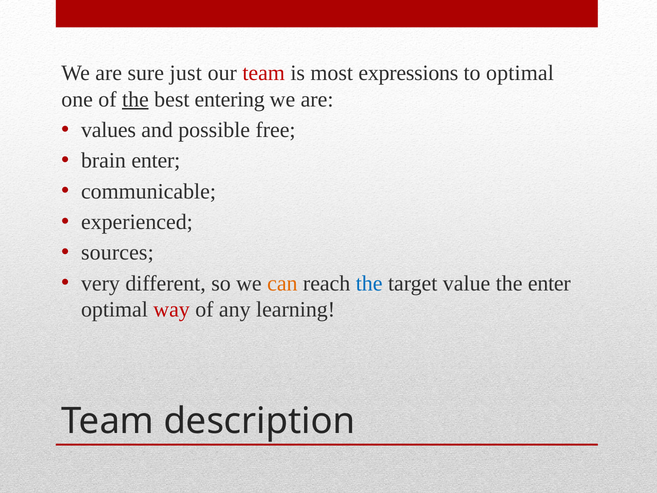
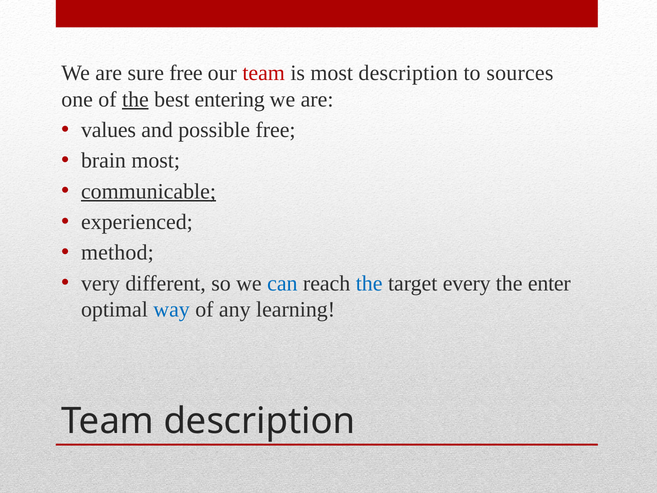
sure just: just -> free (186, 73)
most expressions: expressions -> description (408, 73)
to optimal: optimal -> sources (520, 73)
brain enter: enter -> most (156, 161)
communicable underline: none -> present (148, 191)
sources: sources -> method (117, 253)
can colour: orange -> blue (282, 283)
value: value -> every (467, 283)
way colour: red -> blue (172, 309)
